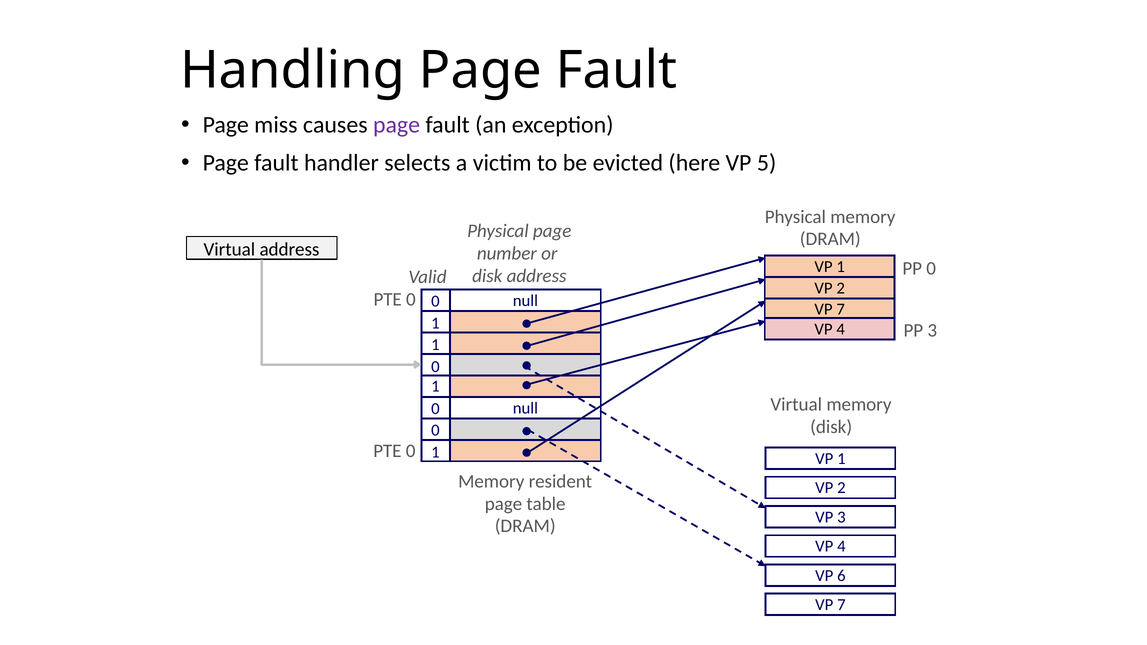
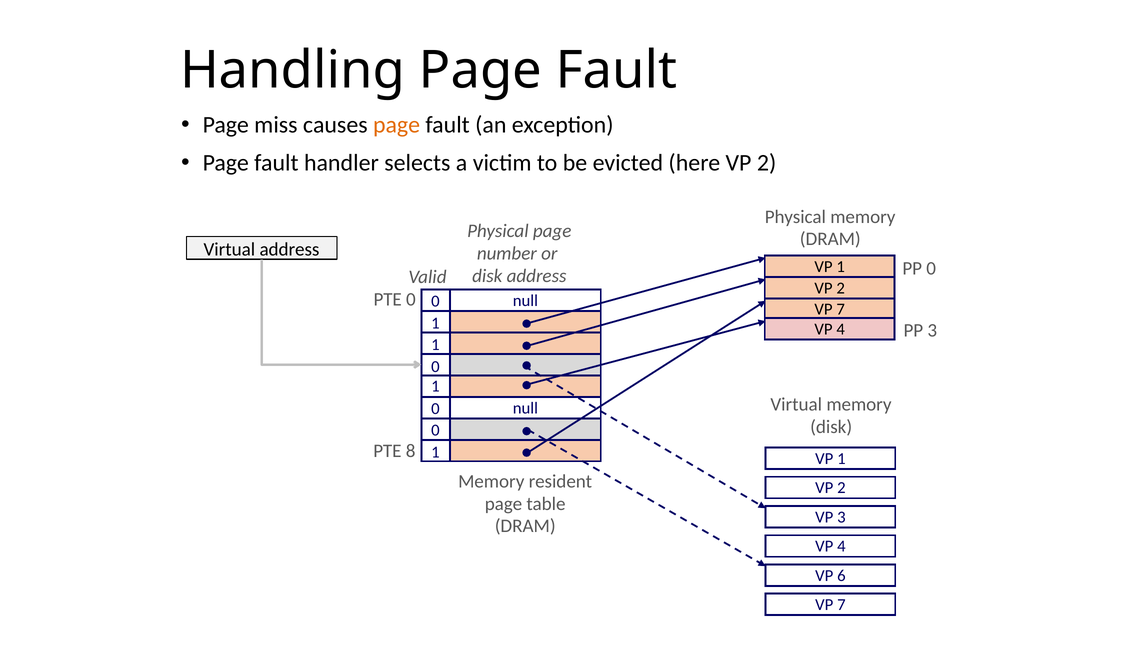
page colour: purple -> orange (397, 125)
here VP 5: 5 -> 2 (767, 163)
0: 0 -> 8 (411, 451)
